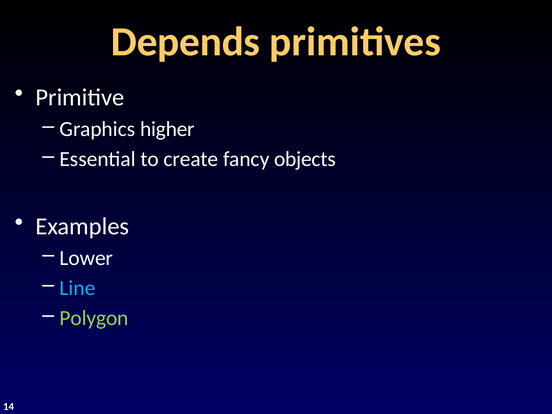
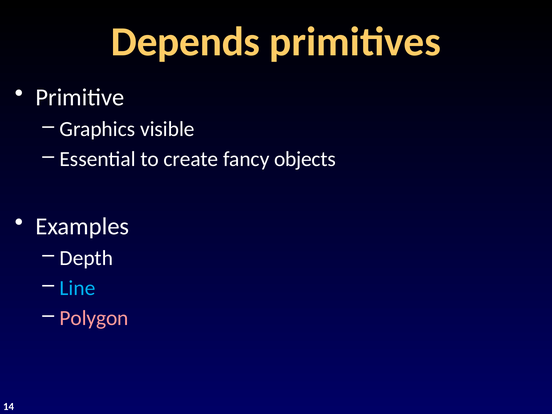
higher: higher -> visible (167, 129)
Lower: Lower -> Depth (86, 258)
Polygon colour: light green -> pink (94, 318)
